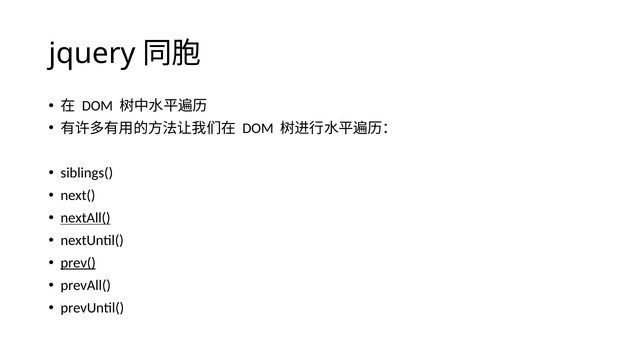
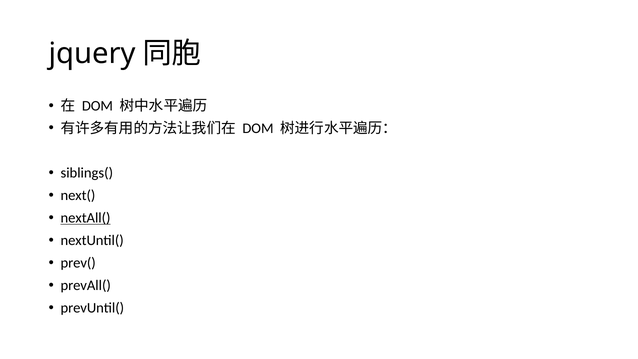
prev( underline: present -> none (78, 263)
